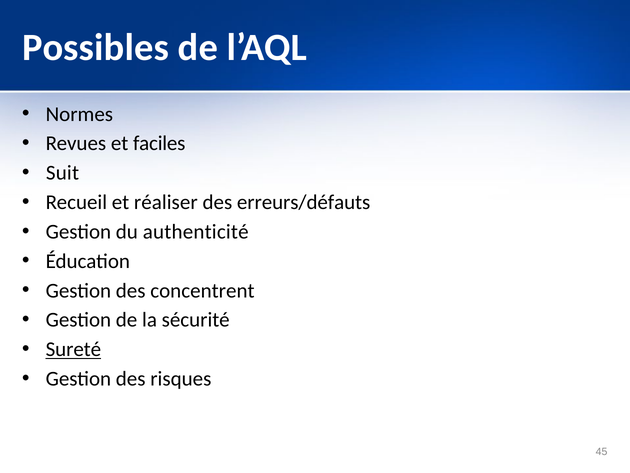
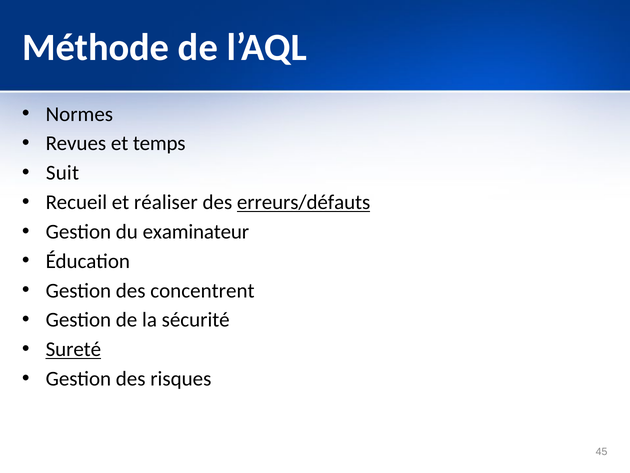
Possibles: Possibles -> Méthode (96, 47)
faciles: faciles -> temps (159, 143)
erreurs/défauts underline: none -> present (304, 202)
authenticité: authenticité -> examinateur (196, 232)
